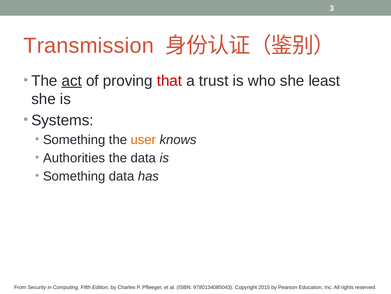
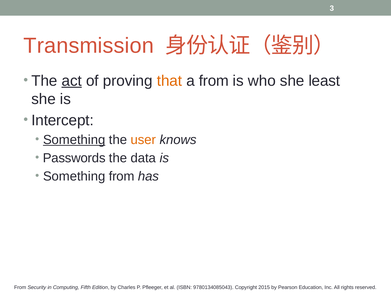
that colour: red -> orange (169, 81)
a trust: trust -> from (214, 81)
Systems: Systems -> Intercept (63, 120)
Something underline: none -> present (74, 139)
Authorities: Authorities -> Passwords (74, 158)
Something data: data -> from (122, 176)
